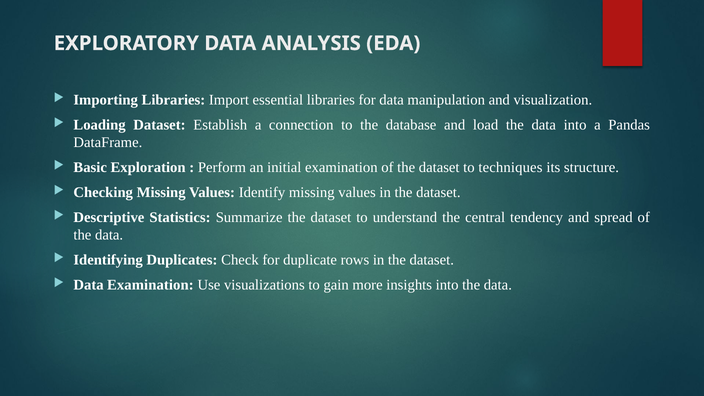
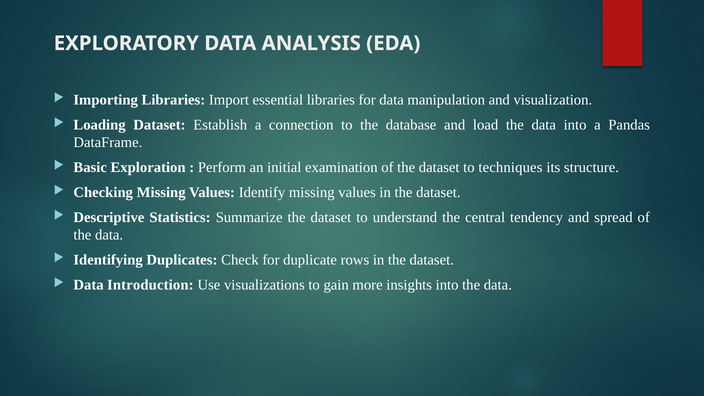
Data Examination: Examination -> Introduction (150, 285)
